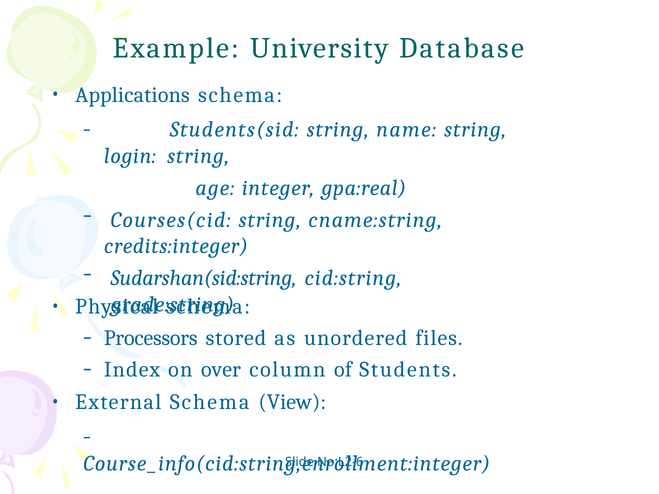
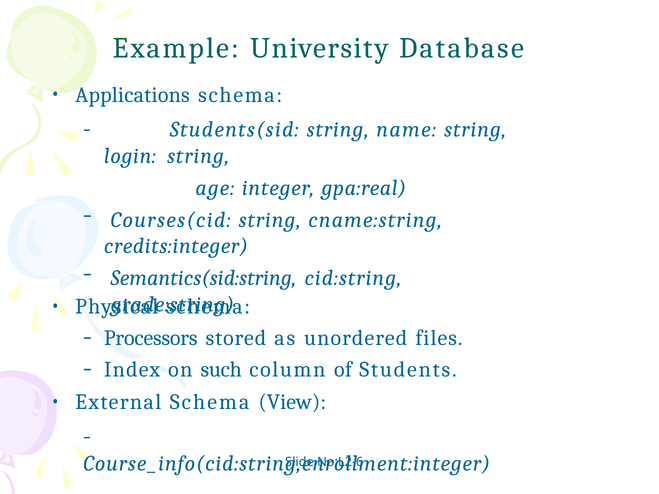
Sudarshan(sid:string: Sudarshan(sid:string -> Semantics(sid:string (203, 278)
over: over -> such (221, 370)
